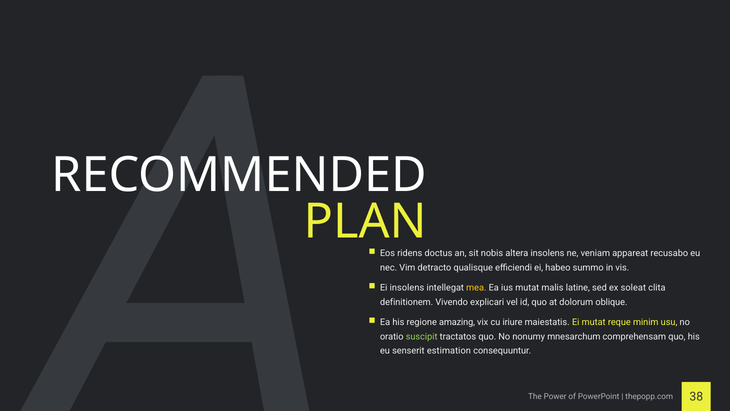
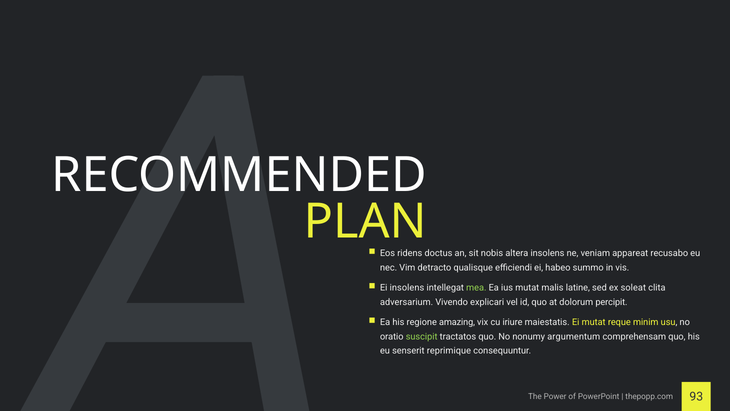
mea colour: yellow -> light green (476, 288)
definitionem: definitionem -> adversarium (407, 302)
oblique: oblique -> percipit (611, 302)
mnesarchum: mnesarchum -> argumentum (574, 336)
estimation: estimation -> reprimique (449, 351)
38: 38 -> 93 (696, 396)
